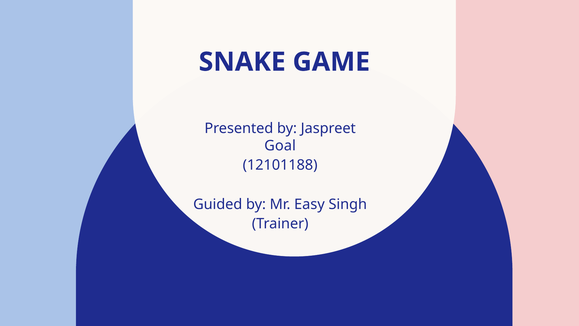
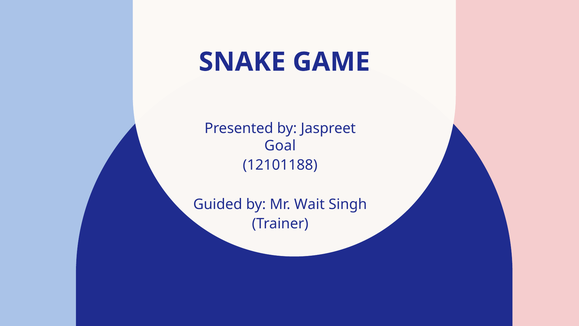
Easy: Easy -> Wait (309, 204)
